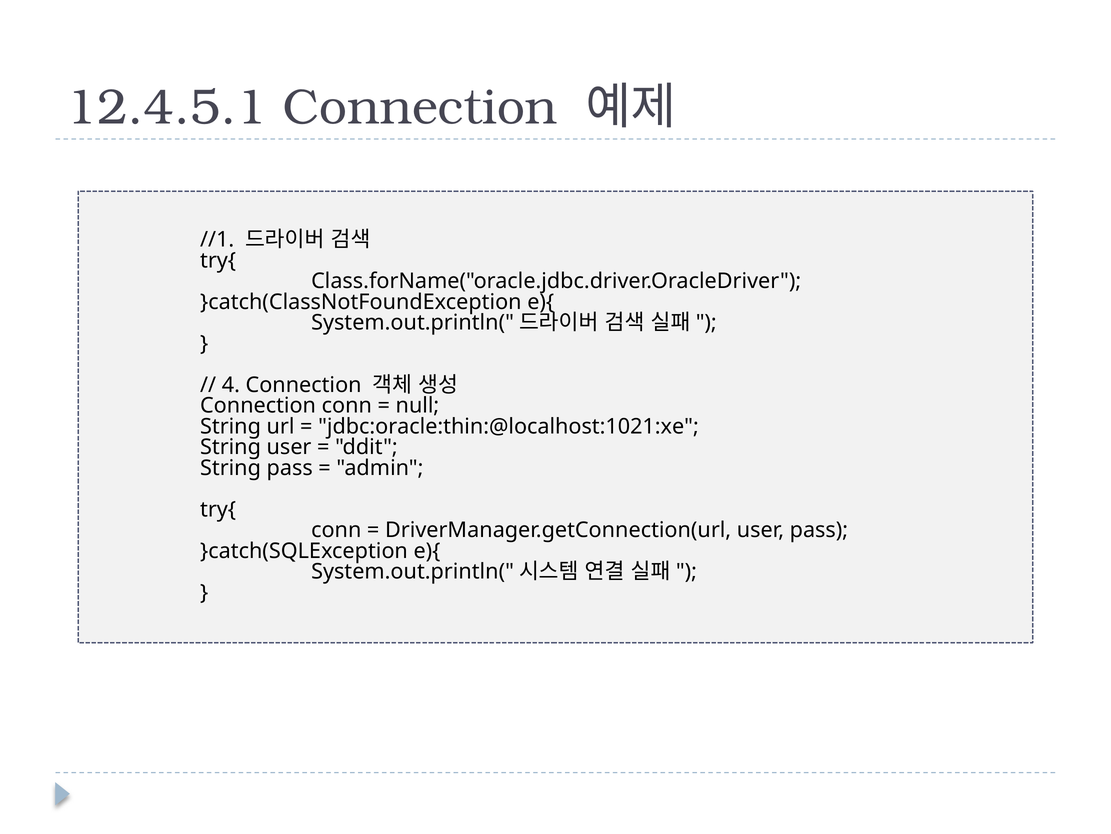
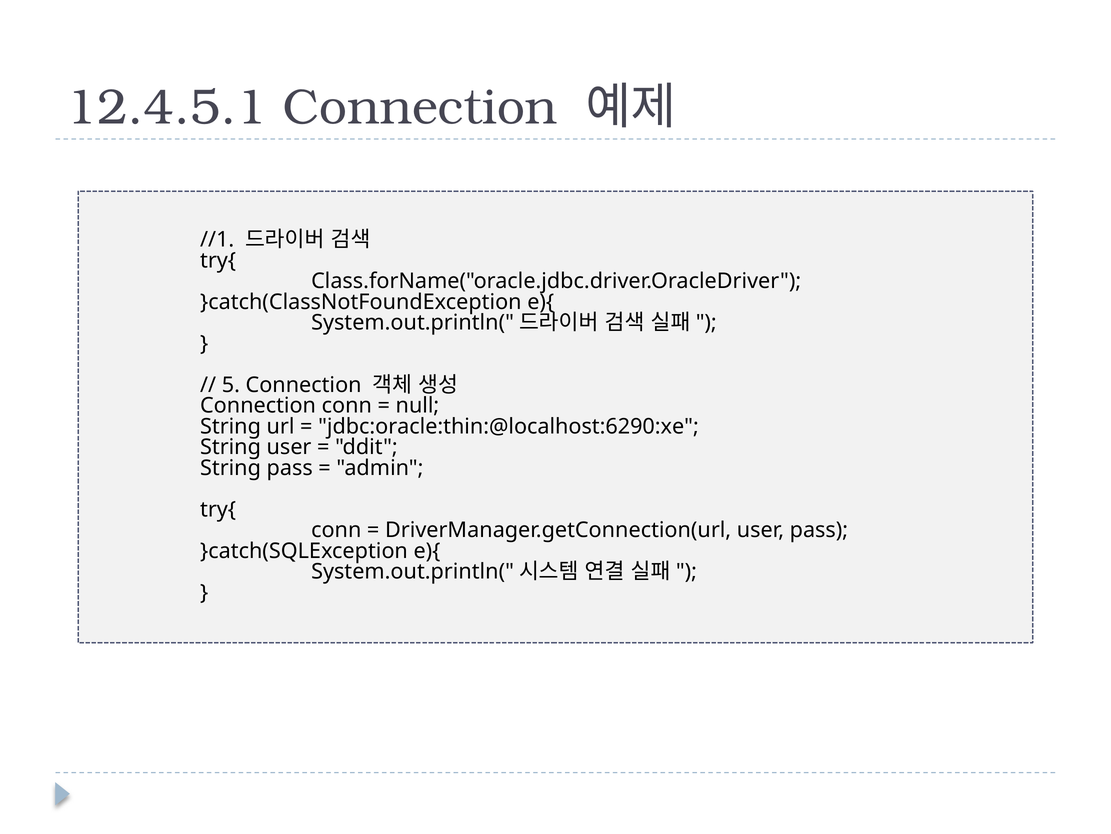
4: 4 -> 5 (231, 385)
jdbc:oracle:thin:@localhost:1021:xe: jdbc:oracle:thin:@localhost:1021:xe -> jdbc:oracle:thin:@localhost:6290:xe (508, 426)
